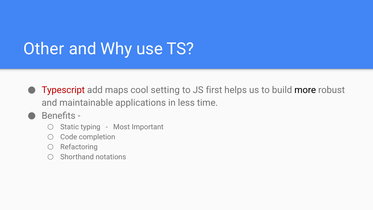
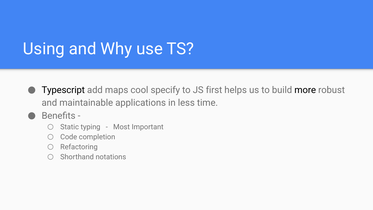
Other: Other -> Using (44, 49)
Typescript colour: red -> black (63, 90)
setting: setting -> specify (165, 90)
